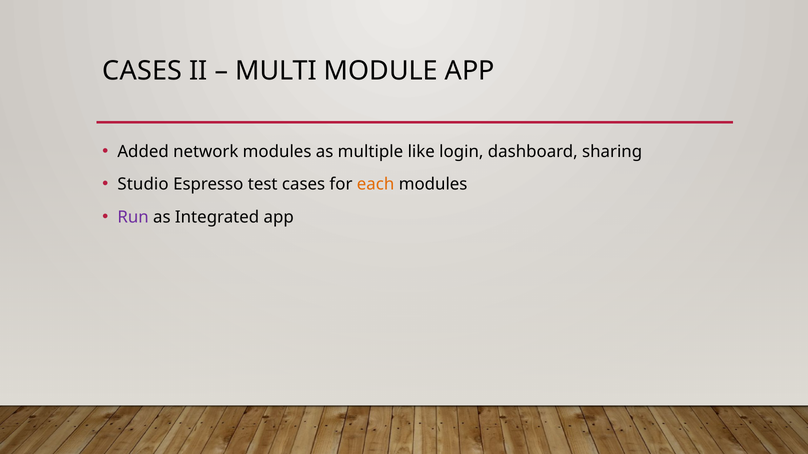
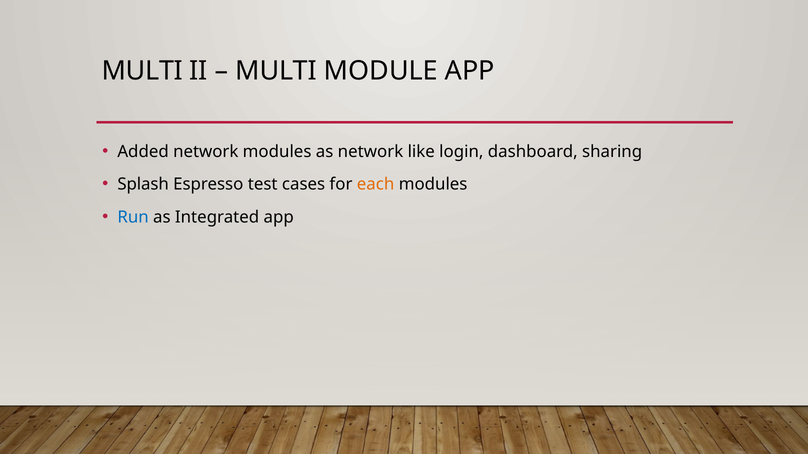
CASES: CASES -> MULTI (142, 71)
as multiple: multiple -> network (371, 152)
Studio: Studio -> Splash (143, 185)
Run colour: purple -> blue (133, 217)
